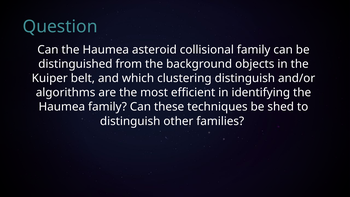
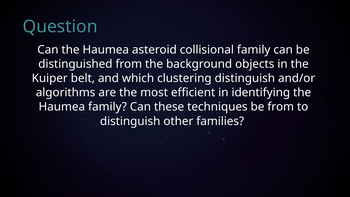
be shed: shed -> from (281, 107)
